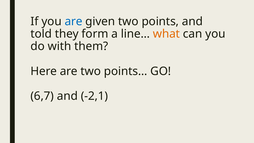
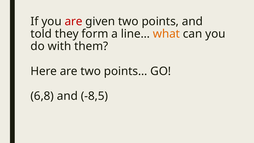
are colour: blue -> red (74, 21)
6,7: 6,7 -> 6,8 (42, 96)
-2,1: -2,1 -> -8,5 (94, 96)
